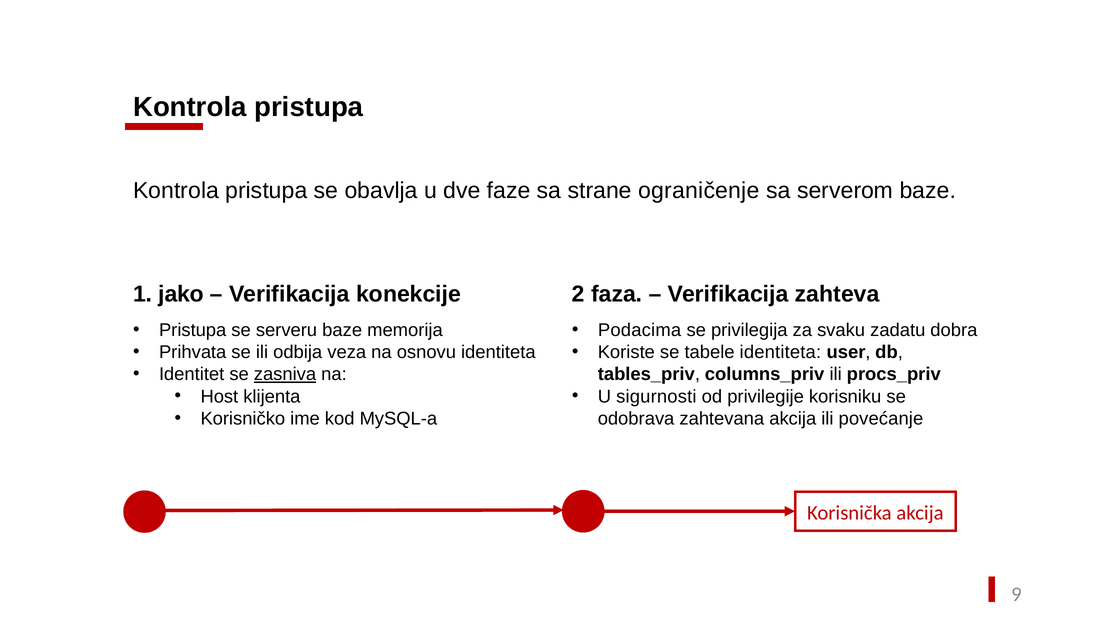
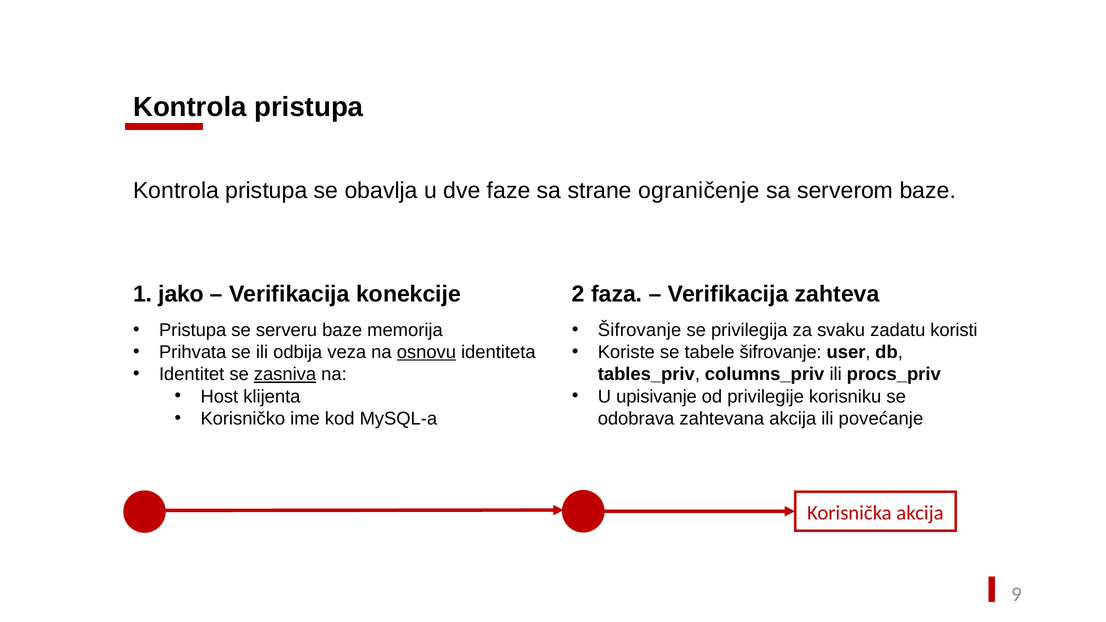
Podacima: Podacima -> Šifrovanje (640, 330)
dobra: dobra -> koristi (954, 330)
osnovu underline: none -> present (426, 352)
tabele identiteta: identiteta -> šifrovanje (781, 352)
sigurnosti: sigurnosti -> upisivanje (656, 397)
